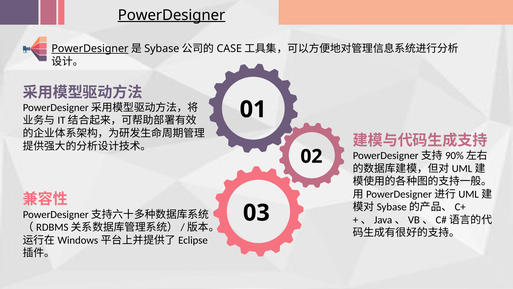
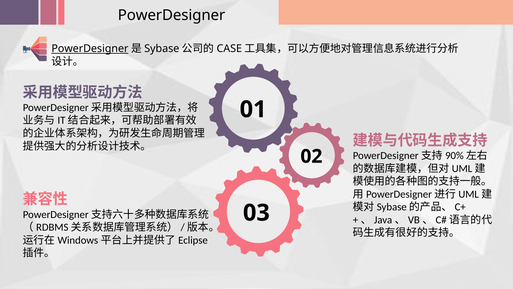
PowerDesigner underline: present -> none (171, 15)
